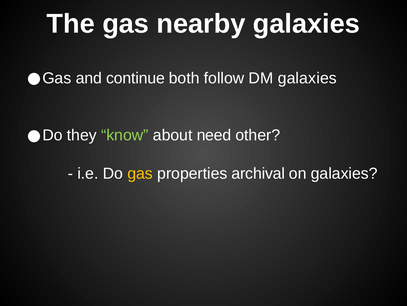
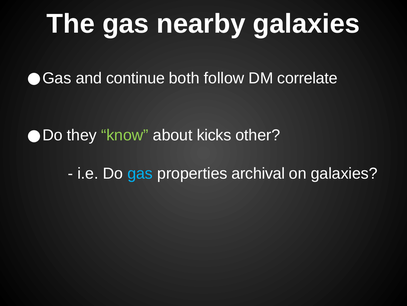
DM galaxies: galaxies -> correlate (307, 78)
need: need -> kicks (214, 135)
gas colour: yellow -> light blue (140, 173)
